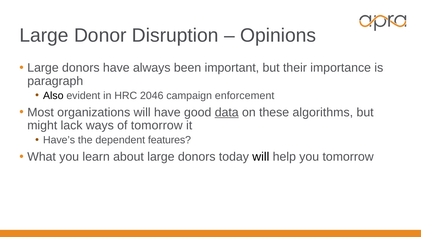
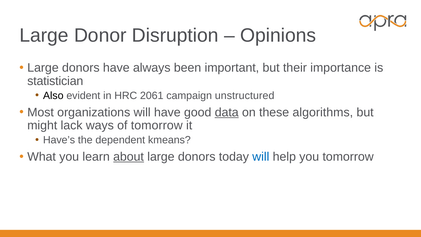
paragraph: paragraph -> statistician (55, 81)
2046: 2046 -> 2061 (152, 96)
enforcement: enforcement -> unstructured (245, 96)
features: features -> kmeans (169, 140)
about underline: none -> present (129, 157)
will colour: black -> blue (261, 157)
